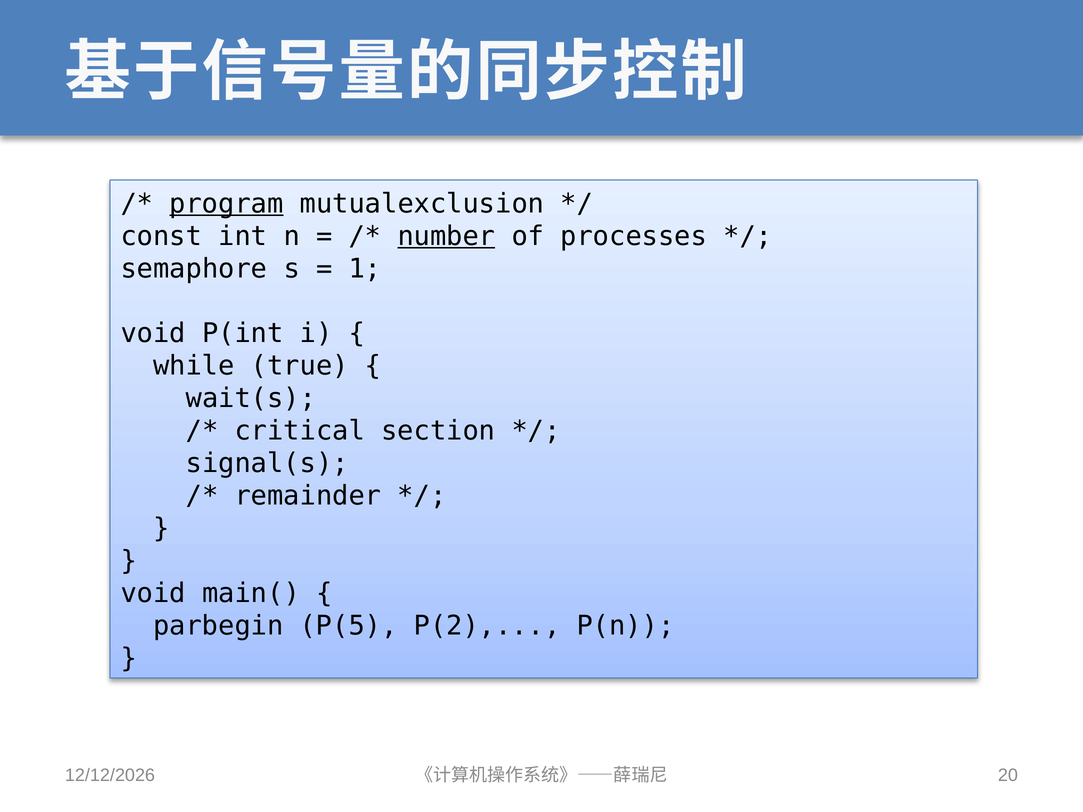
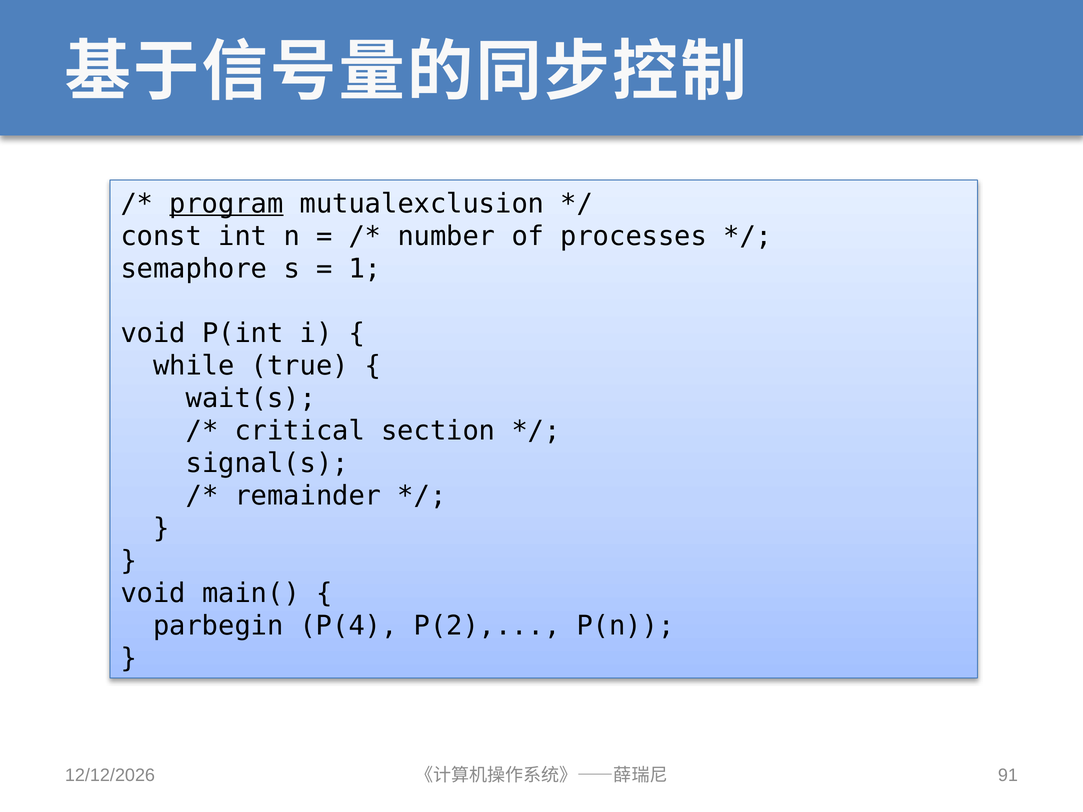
number underline: present -> none (446, 236)
P(5: P(5 -> P(4 (349, 626)
20: 20 -> 91 (1008, 776)
